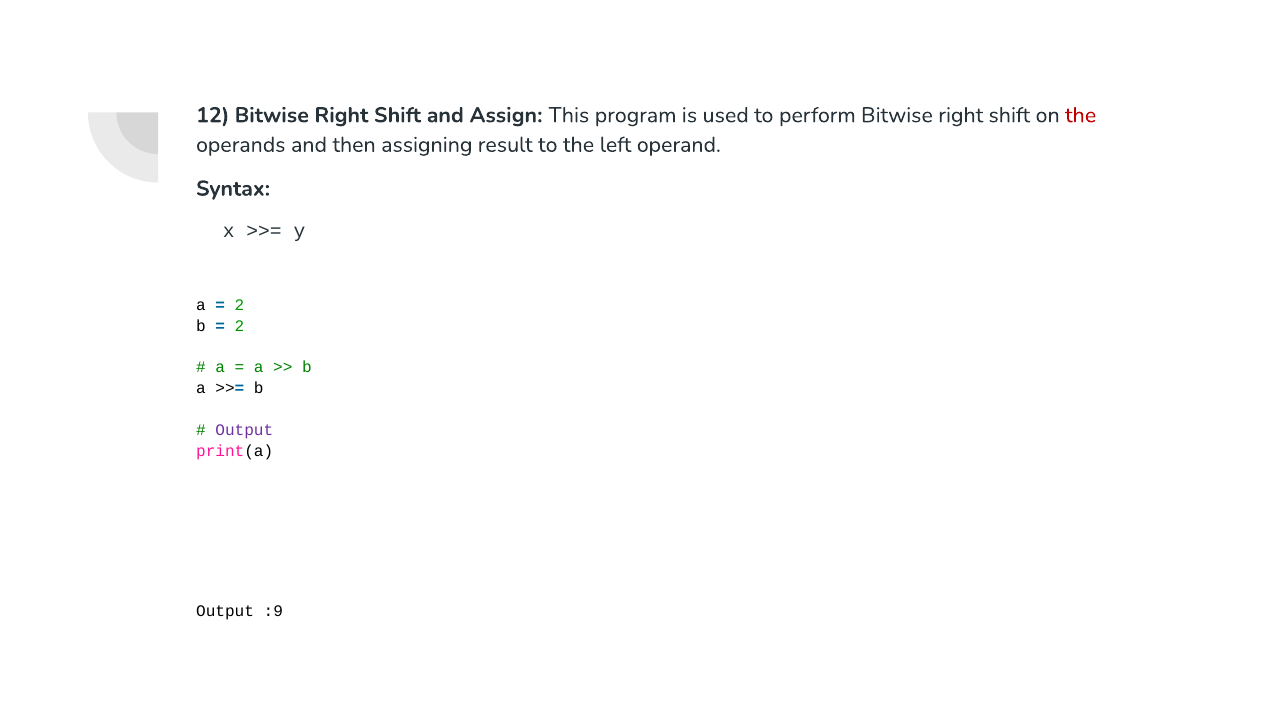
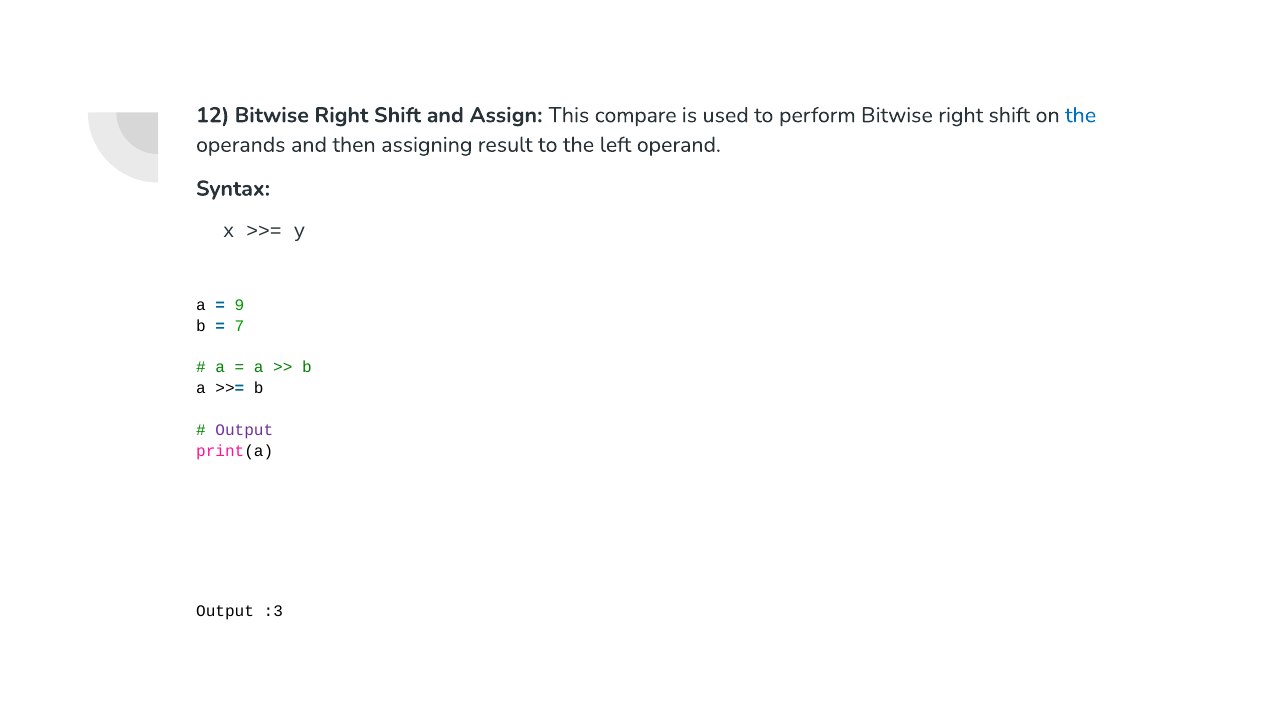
program: program -> compare (636, 115)
the colour: red -> blue (1081, 115)
2: 2 -> 9 (240, 305)
2: 2 -> 7 (240, 326)
:9: :9 -> :3 (273, 611)
